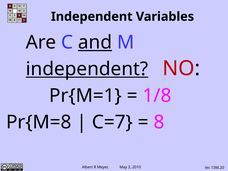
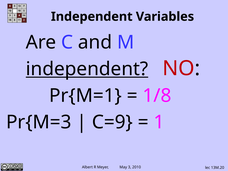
and underline: present -> none (95, 42)
Pr{M=8: Pr{M=8 -> Pr{M=3 (39, 122)
C=7: C=7 -> C=9 (112, 122)
8: 8 -> 1 (159, 122)
